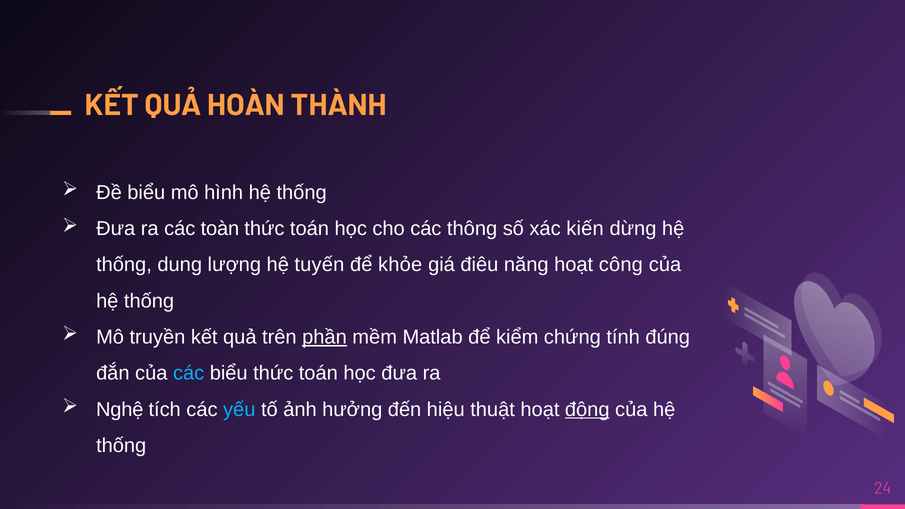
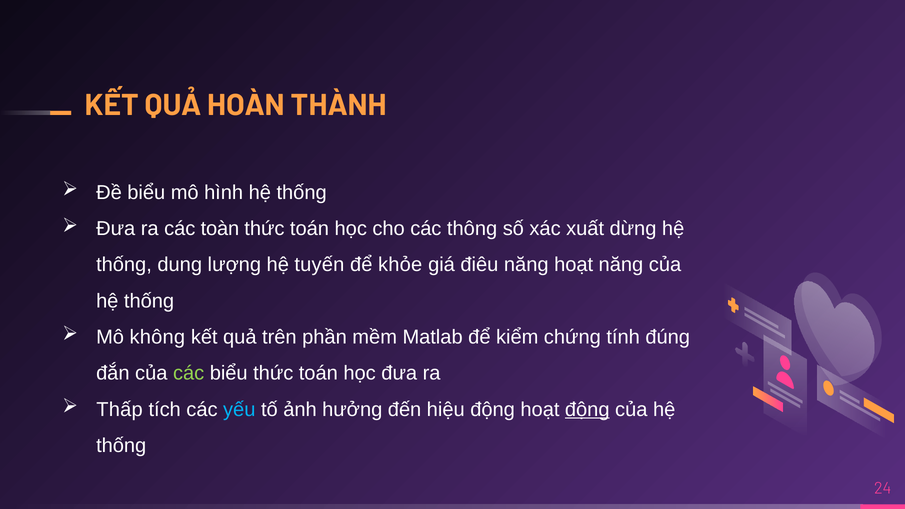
kiến: kiến -> xuất (585, 229)
hoạt công: công -> năng (621, 265)
truyền: truyền -> không (157, 337)
phần underline: present -> none (324, 337)
các colour: light blue -> light green (189, 373)
Nghệ: Nghệ -> Thấp (120, 410)
hiệu thuật: thuật -> động (493, 410)
